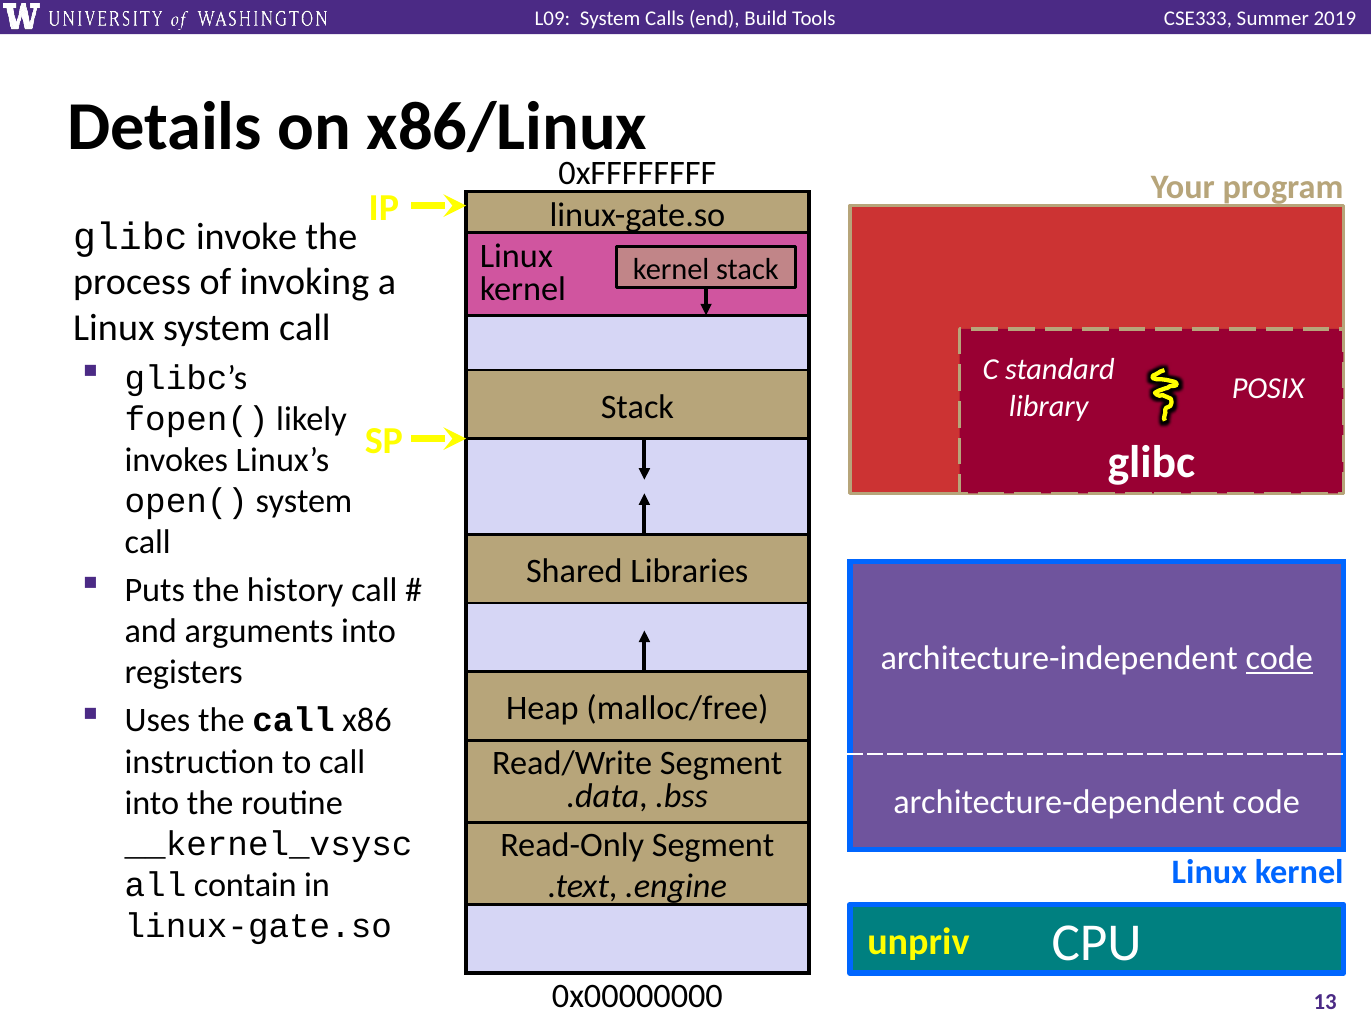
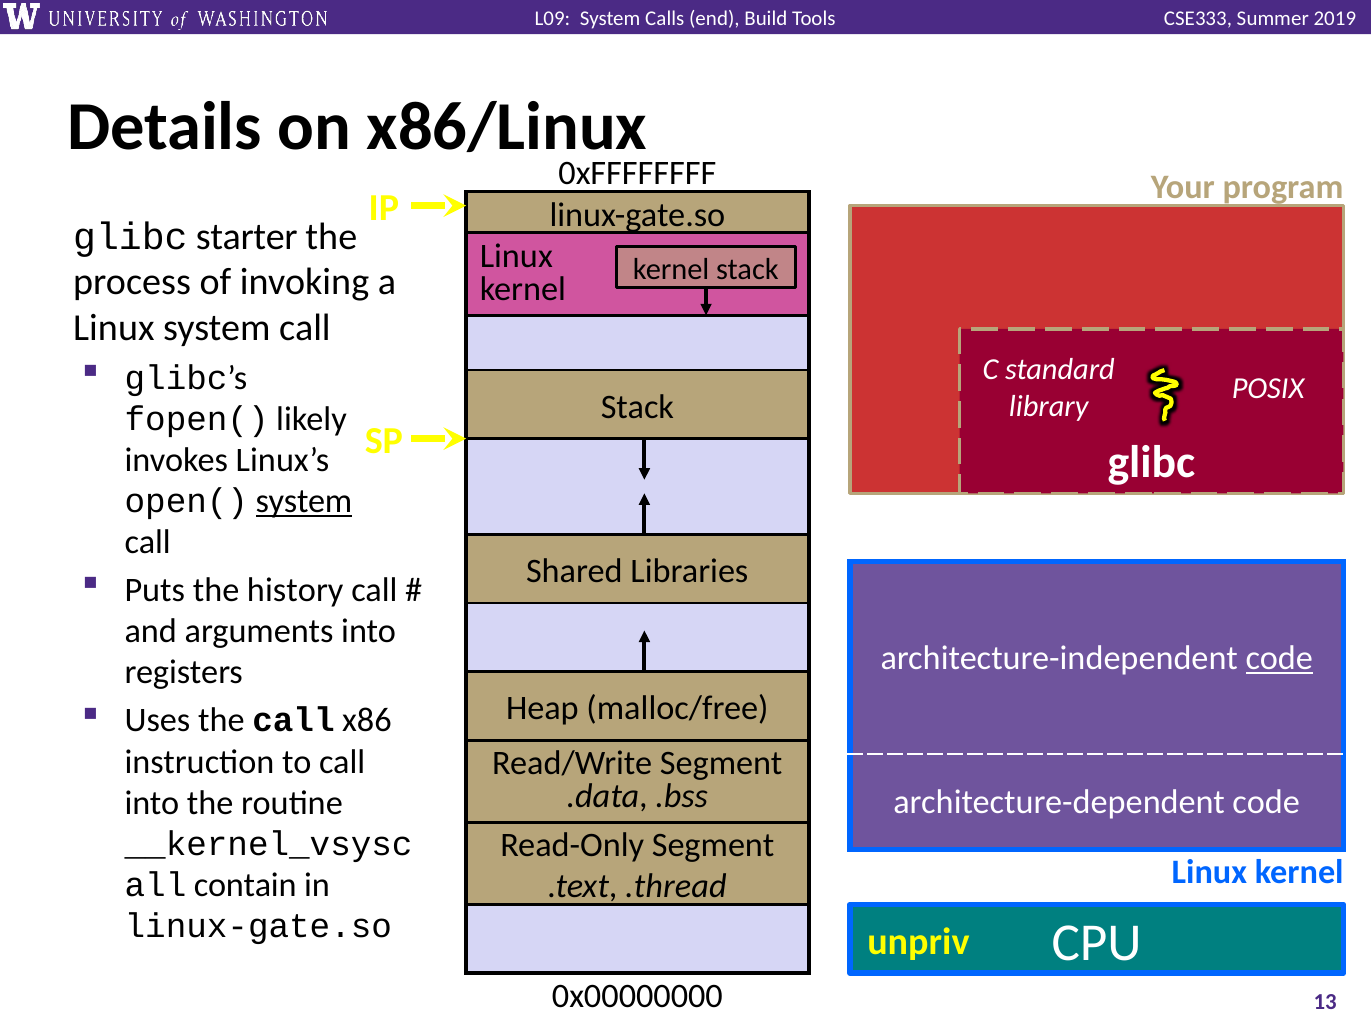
invoke: invoke -> starter (247, 237)
system underline: none -> present (304, 501)
.engine: .engine -> .thread (676, 887)
